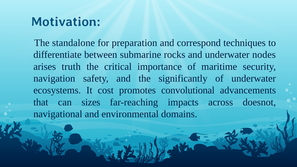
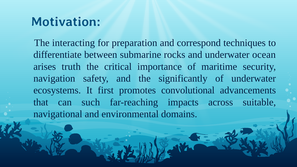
standalone: standalone -> interacting (73, 43)
nodes: nodes -> ocean (264, 55)
cost: cost -> first (106, 90)
sizes: sizes -> such (91, 102)
doesnot: doesnot -> suitable (259, 102)
